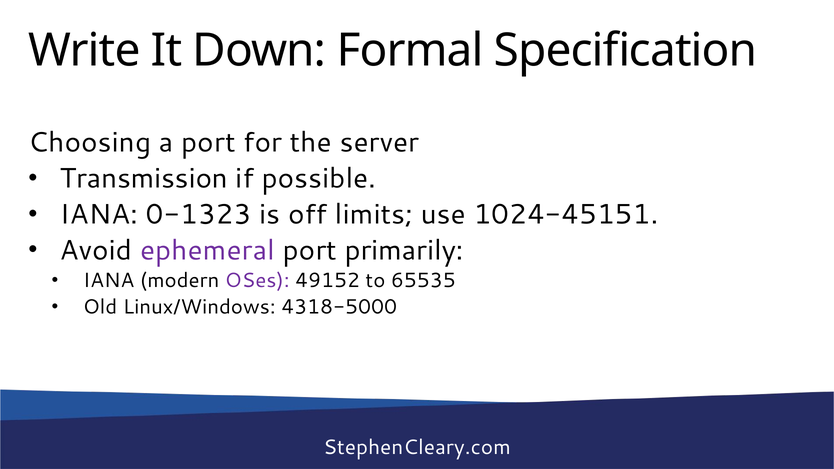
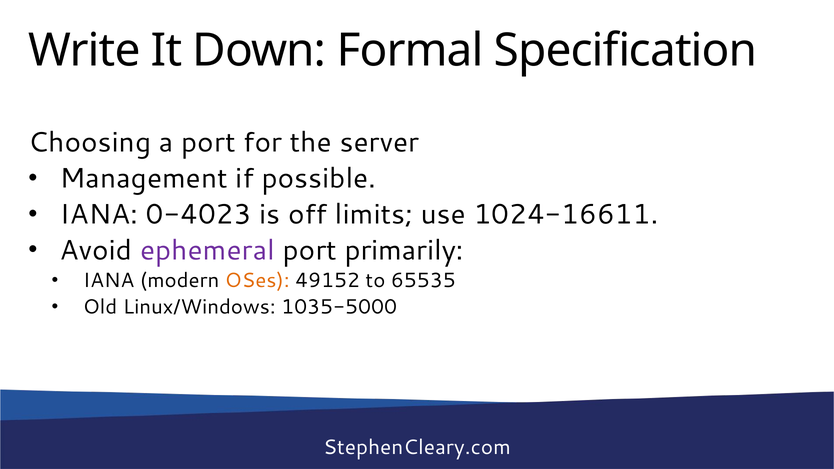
Transmission: Transmission -> Management (144, 178)
0-1323: 0-1323 -> 0-4023 (199, 214)
1024-45151: 1024-45151 -> 1024-16611 (566, 214)
OSes colour: purple -> orange (257, 281)
4318-5000: 4318-5000 -> 1035-5000 (339, 307)
